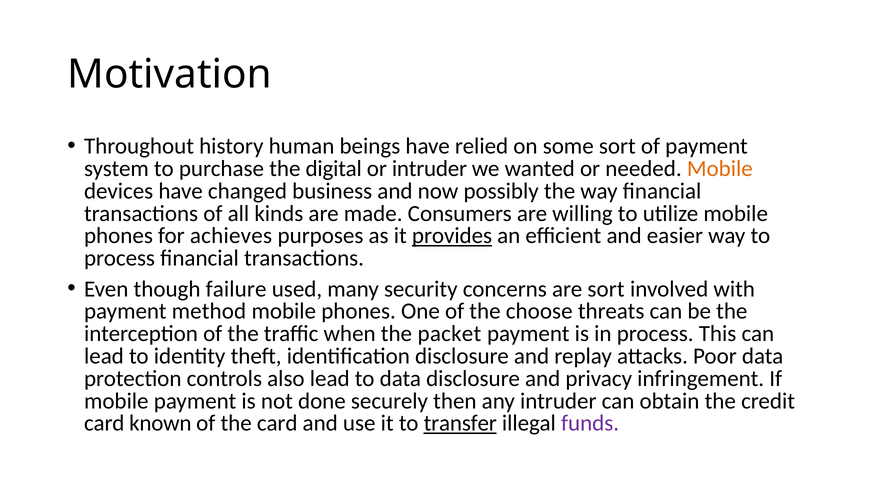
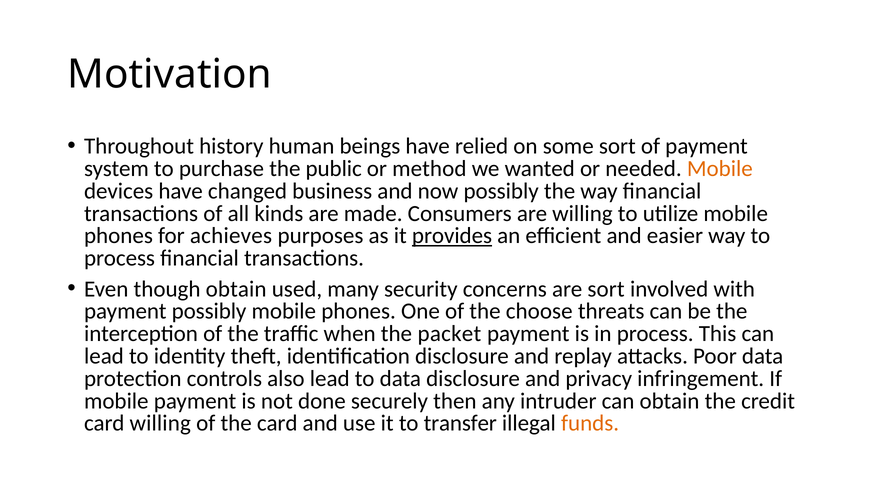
digital: digital -> public (334, 169)
or intruder: intruder -> method (429, 169)
though failure: failure -> obtain (236, 289)
payment method: method -> possibly (209, 311)
card known: known -> willing (160, 423)
transfer underline: present -> none (460, 423)
funds colour: purple -> orange (590, 423)
